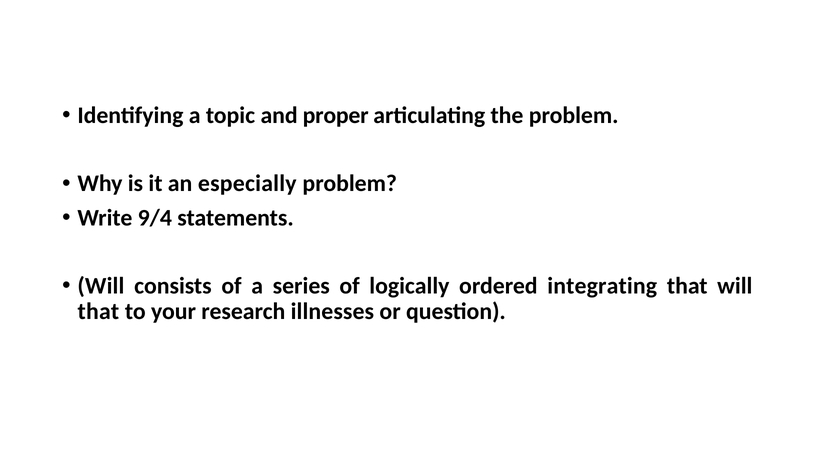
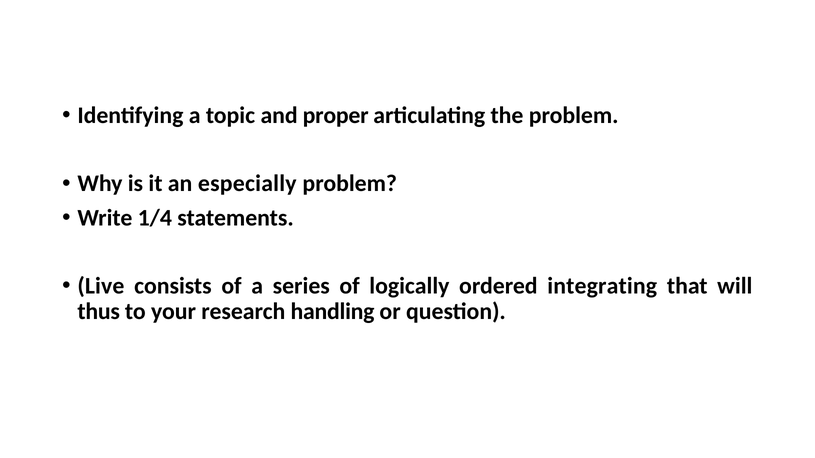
9/4: 9/4 -> 1/4 (155, 218)
Will: Will -> Live (101, 286)
that: that -> thus (99, 312)
illnesses: illnesses -> handling (333, 312)
